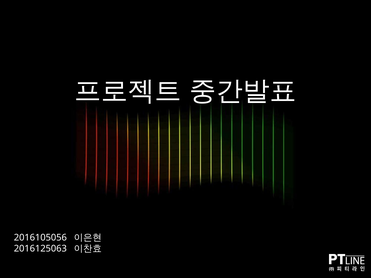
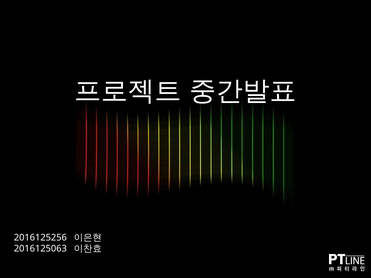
2016105056: 2016105056 -> 2016125256 (40, 238)
